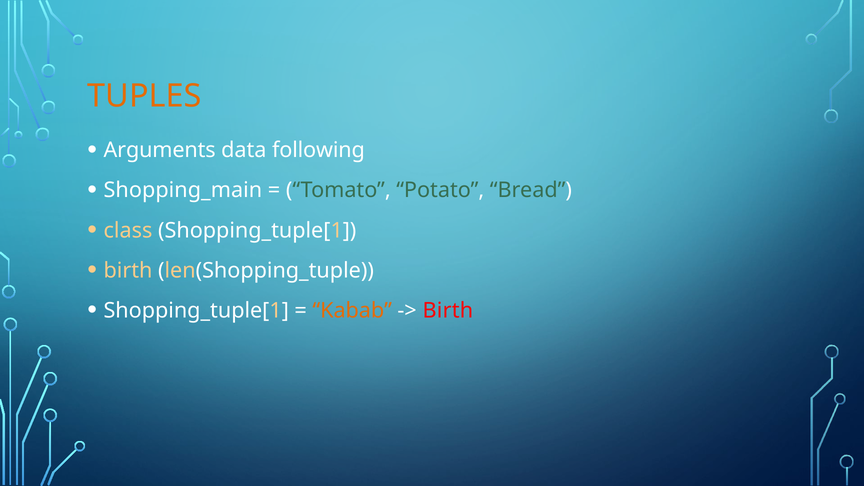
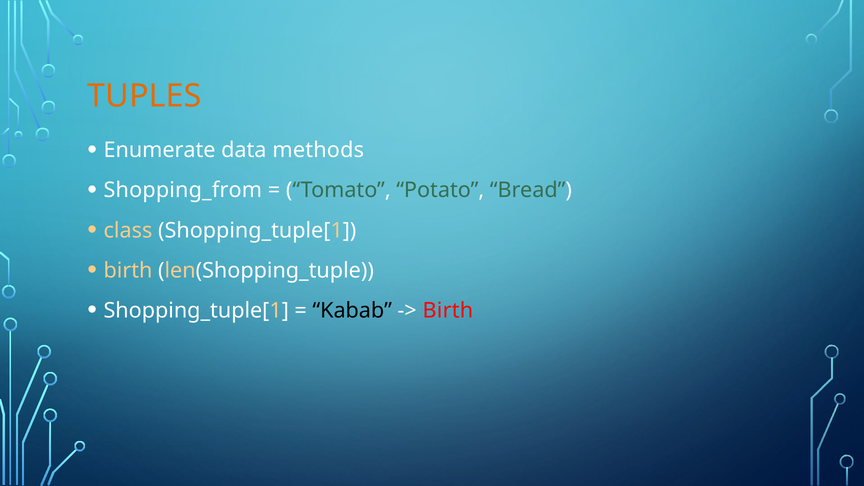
Arguments: Arguments -> Enumerate (160, 150)
following: following -> methods (318, 150)
Shopping_main: Shopping_main -> Shopping_from (183, 190)
Kabab colour: orange -> black (352, 311)
